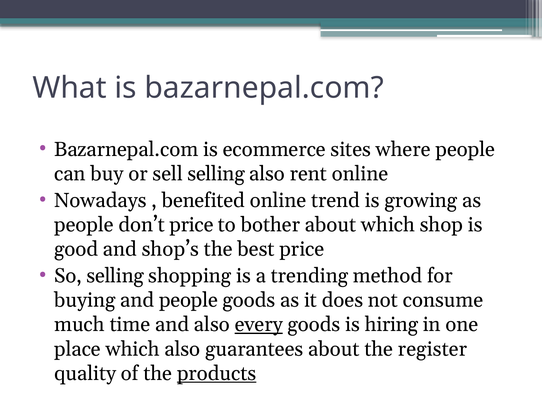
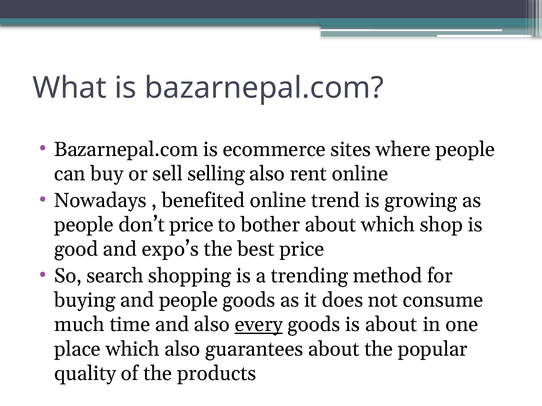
shop’s: shop’s -> expo’s (170, 250)
So selling: selling -> search (115, 276)
is hiring: hiring -> about (391, 325)
register: register -> popular (433, 349)
products underline: present -> none (217, 374)
